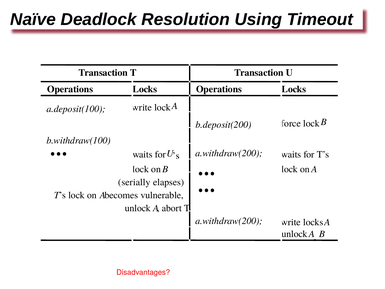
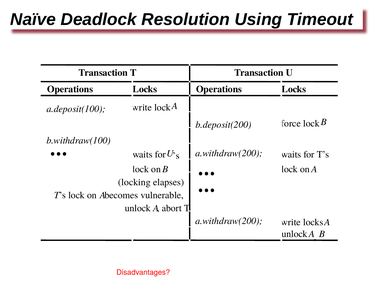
serially: serially -> locking (134, 182)
